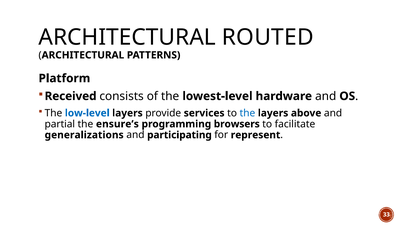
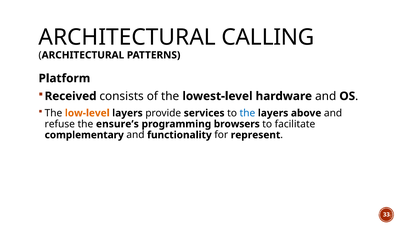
ROUTED: ROUTED -> CALLING (268, 37)
low-level colour: blue -> orange (87, 113)
partial: partial -> refuse (60, 124)
generalizations: generalizations -> complementary (84, 135)
participating: participating -> functionality (179, 135)
